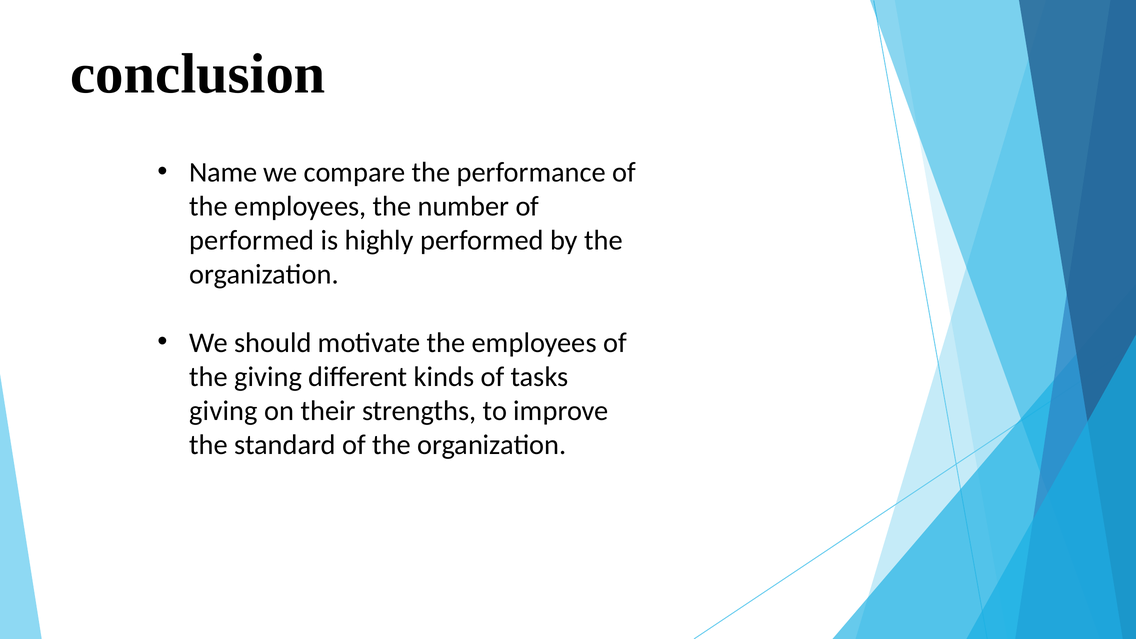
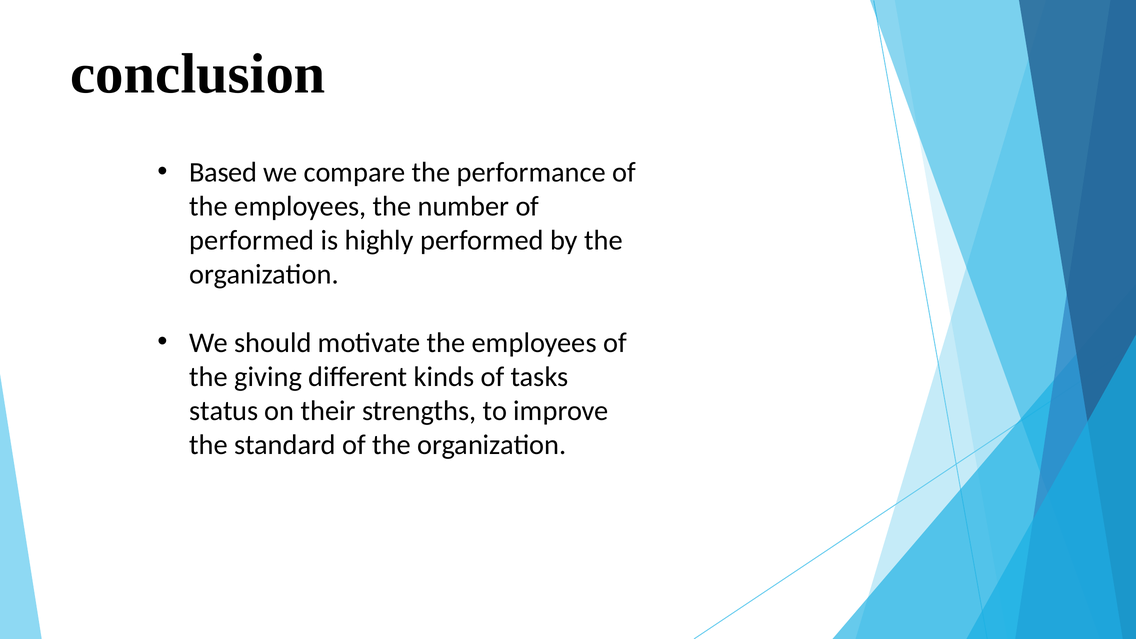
Name: Name -> Based (223, 172)
giving: giving -> status (224, 411)
